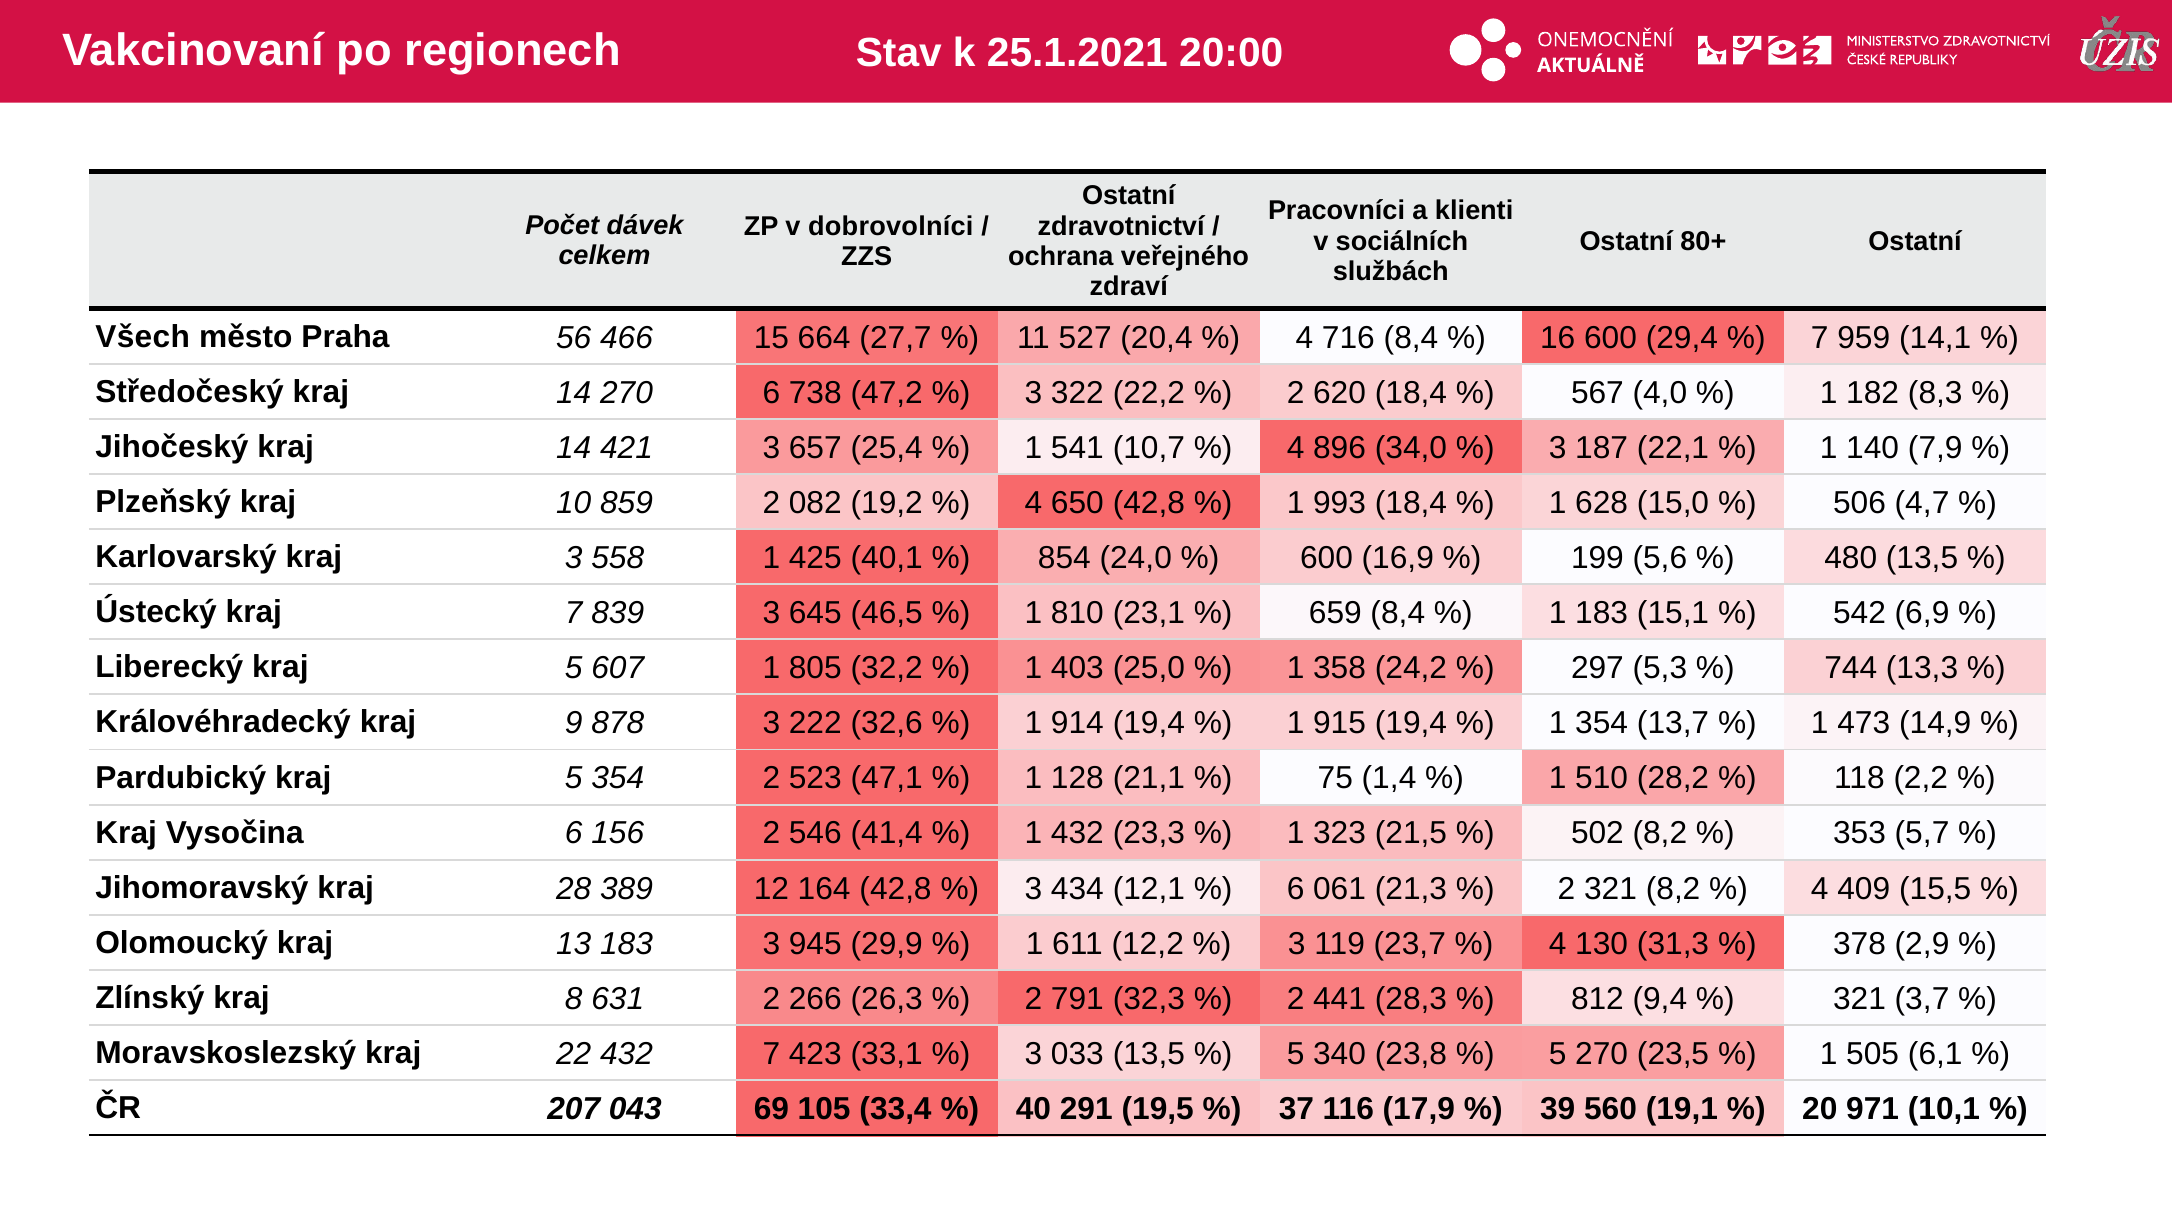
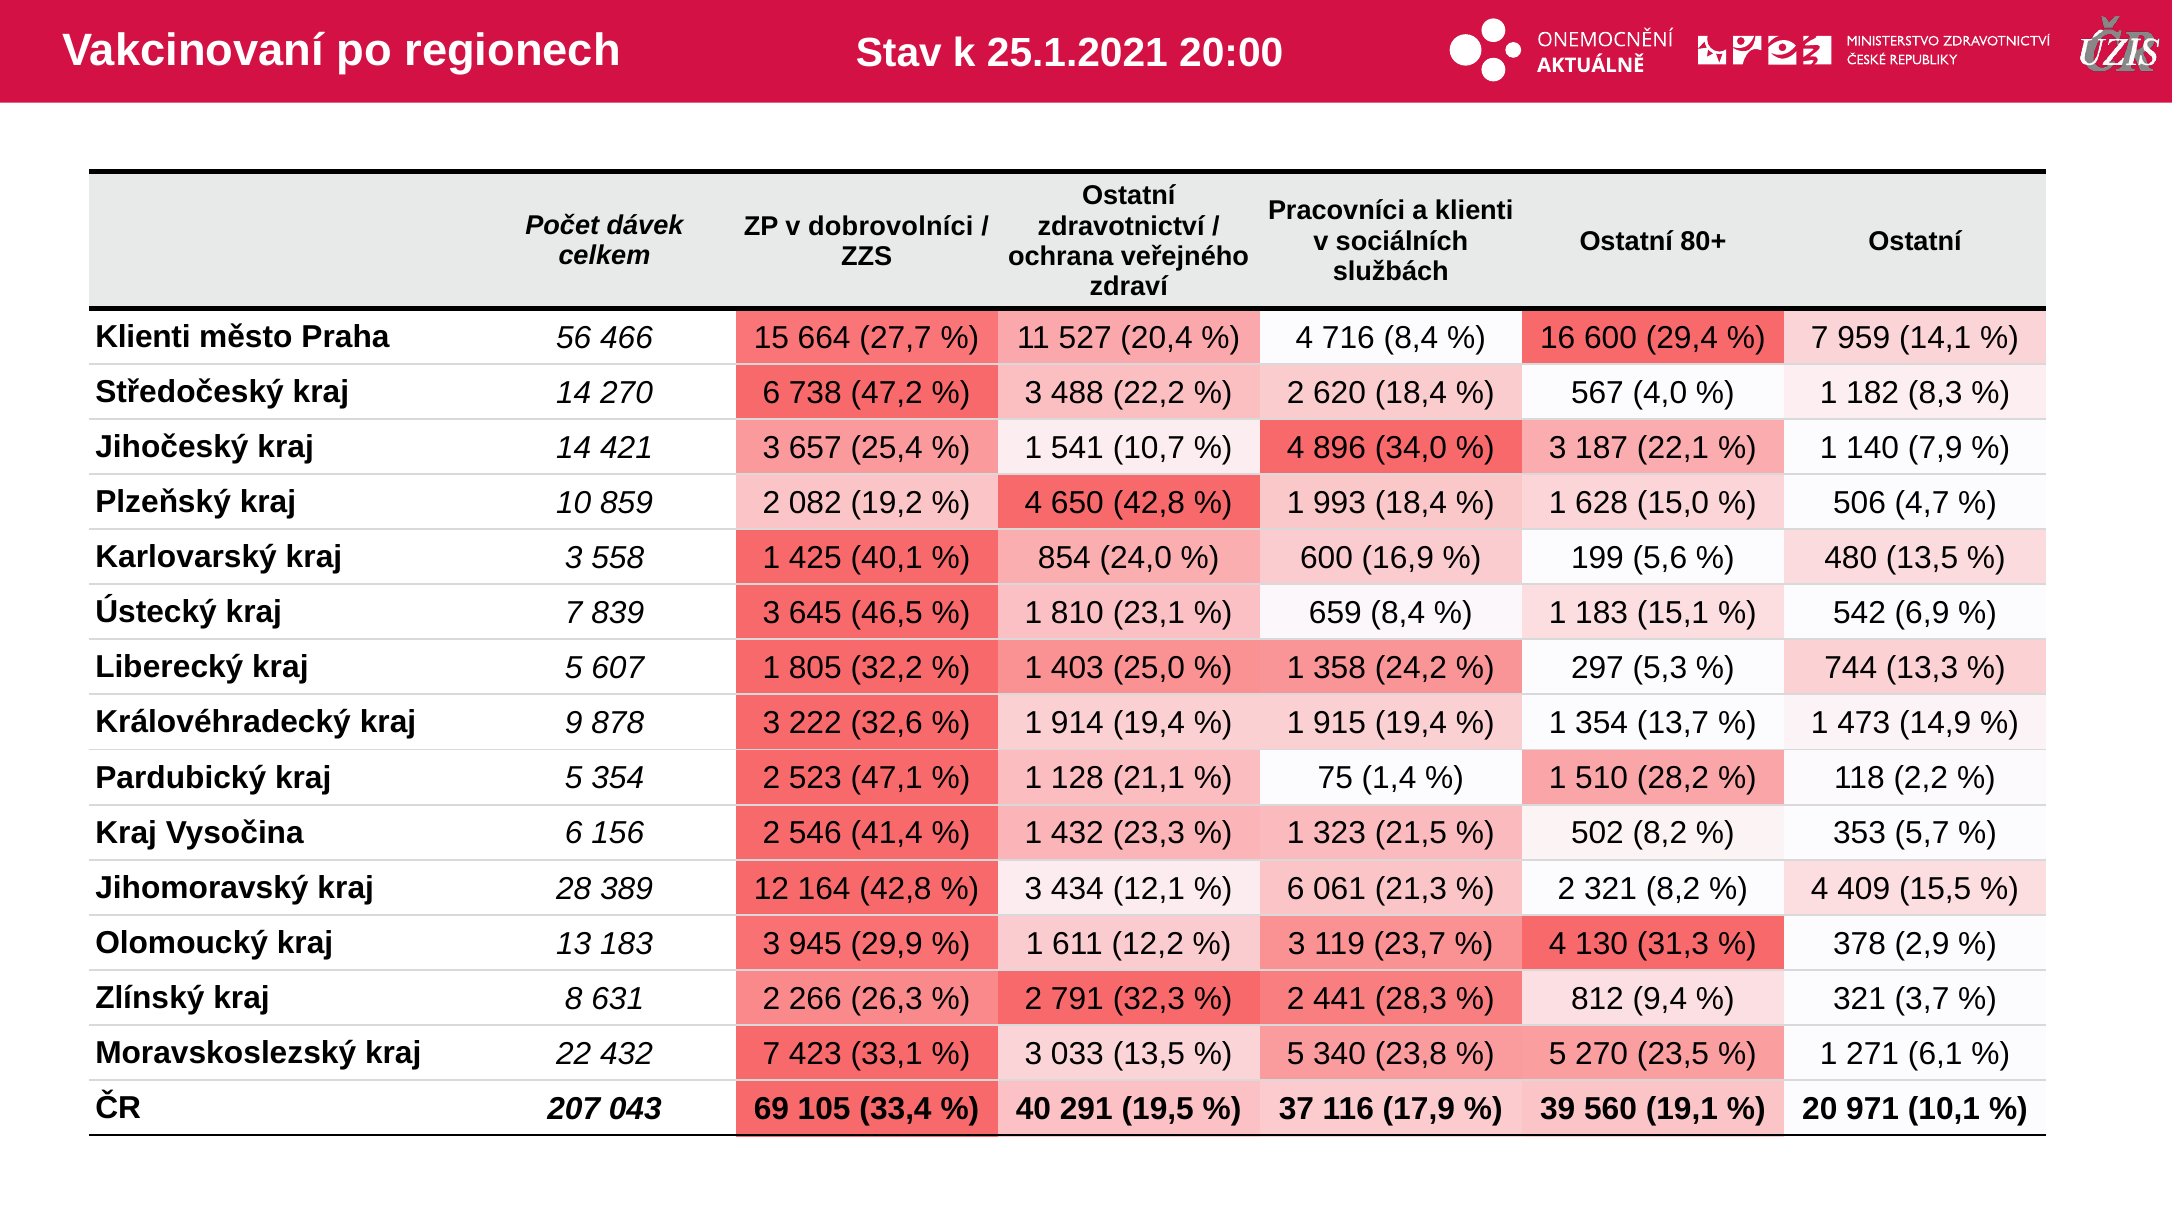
Všech: Všech -> Klienti (143, 337)
322: 322 -> 488 (1077, 393)
505: 505 -> 271 (1873, 1054)
